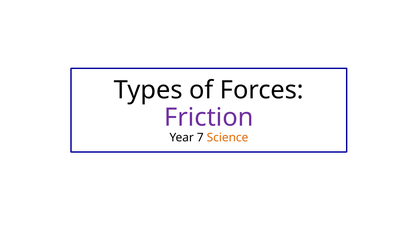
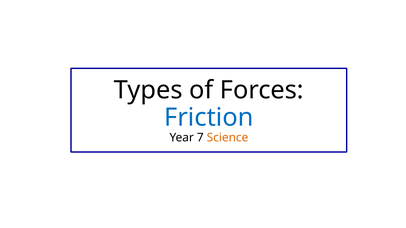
Friction colour: purple -> blue (209, 118)
